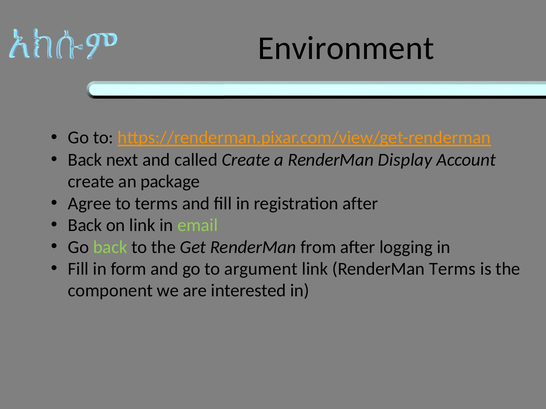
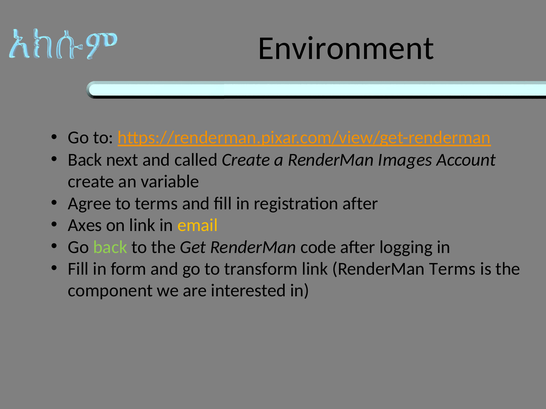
Display: Display -> Images (405, 160)
package: package -> variable (170, 182)
Back: Back -> Axes (85, 225)
email colour: light green -> yellow (198, 225)
from: from -> code (318, 247)
argument: argument -> transform (261, 269)
